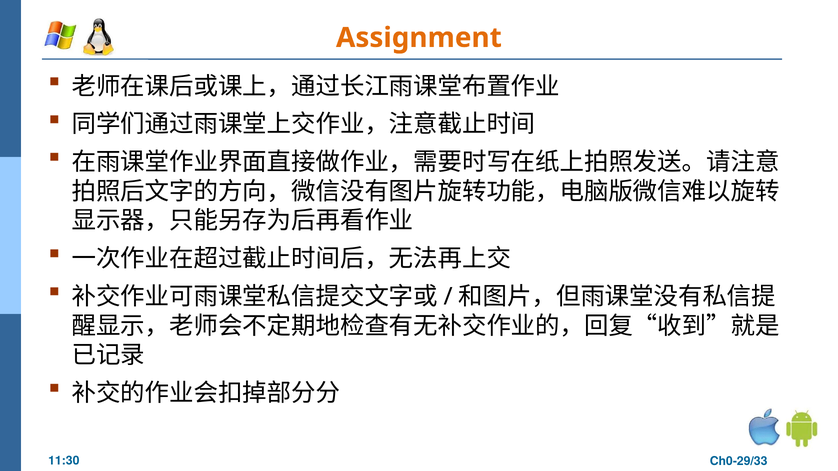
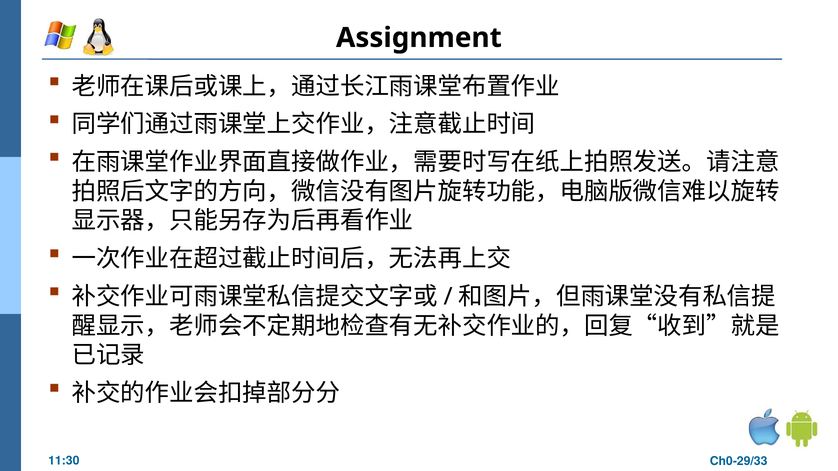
Assignment colour: orange -> black (419, 38)
